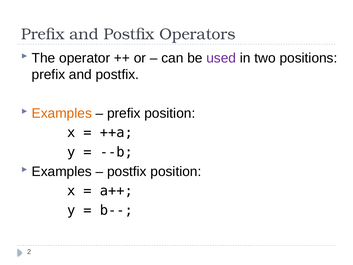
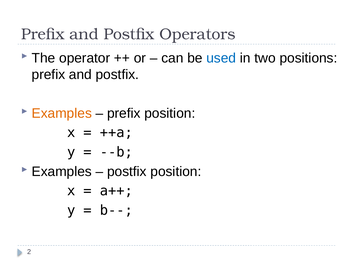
used colour: purple -> blue (221, 58)
